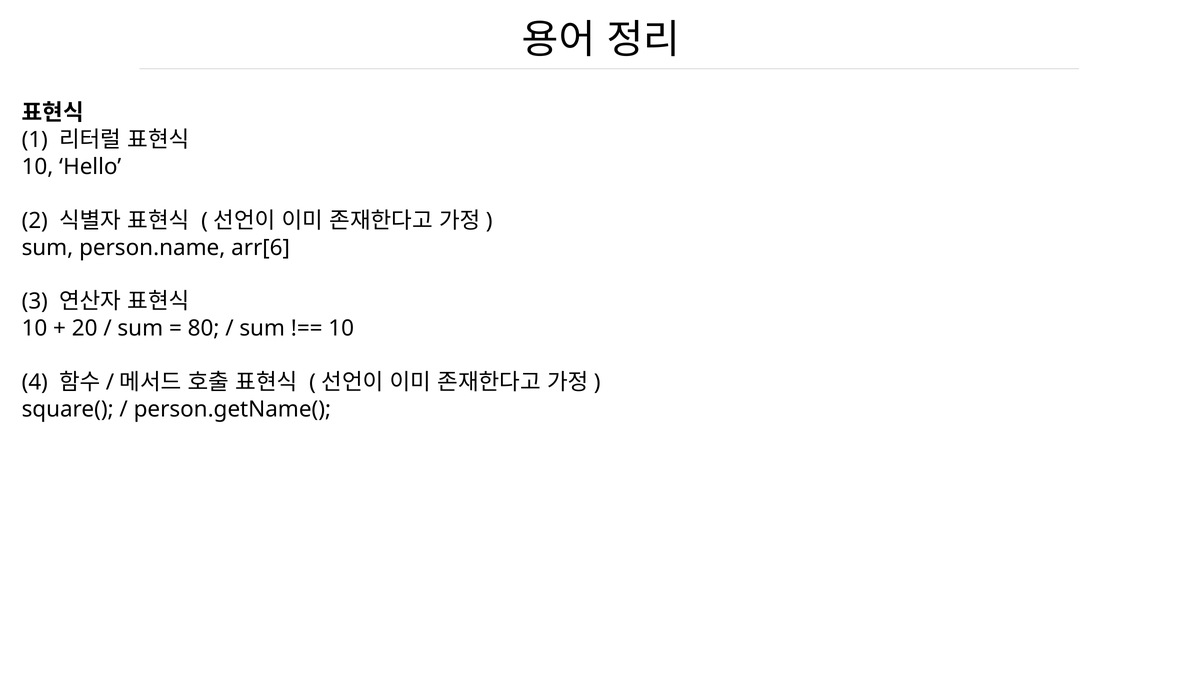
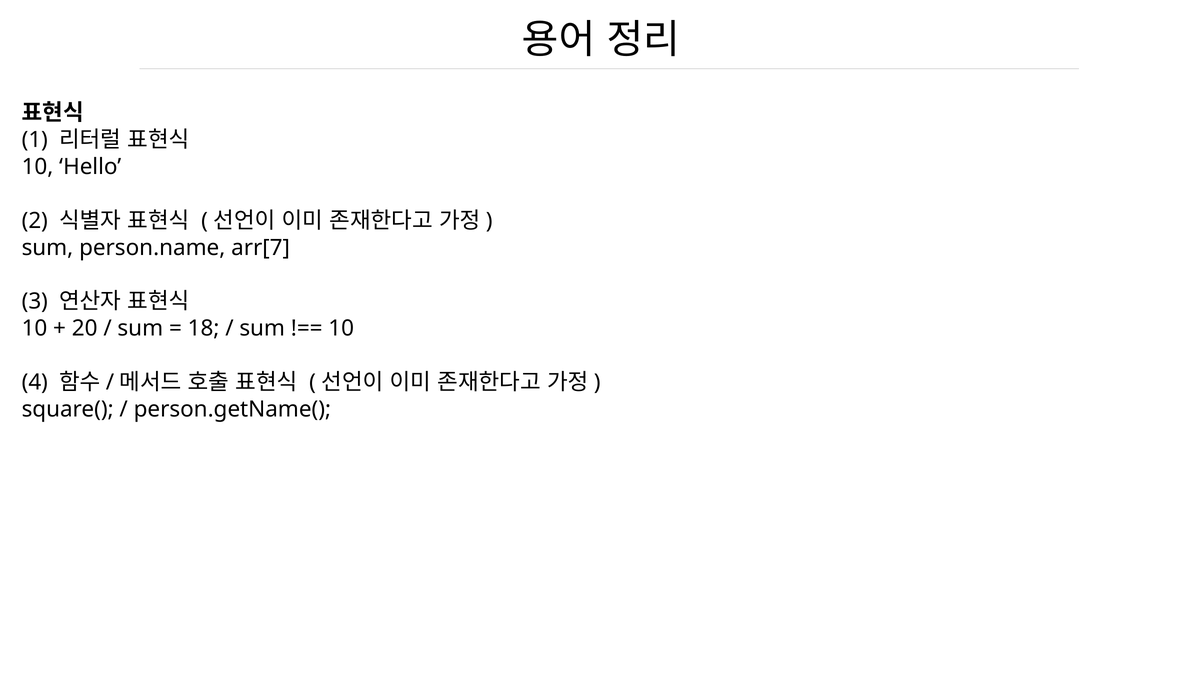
arr[6: arr[6 -> arr[7 (261, 248)
80: 80 -> 18 (204, 329)
